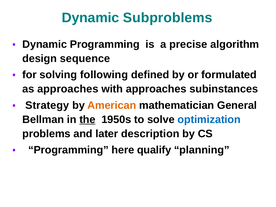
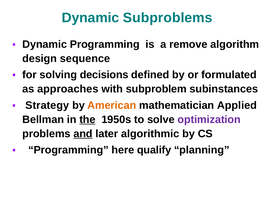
precise: precise -> remove (188, 44)
following: following -> decisions (104, 75)
with approaches: approaches -> subproblem (156, 89)
General: General -> Applied (237, 105)
optimization colour: blue -> purple (209, 120)
and underline: none -> present (83, 134)
description: description -> algorithmic (150, 134)
